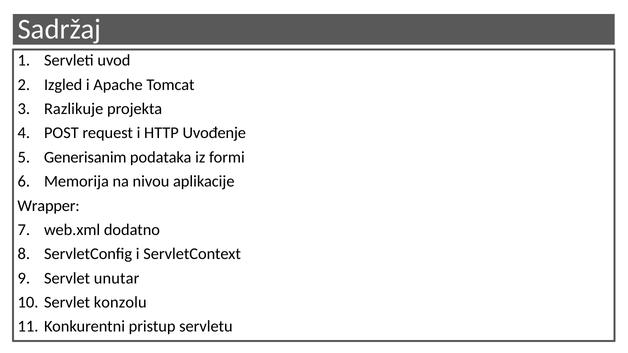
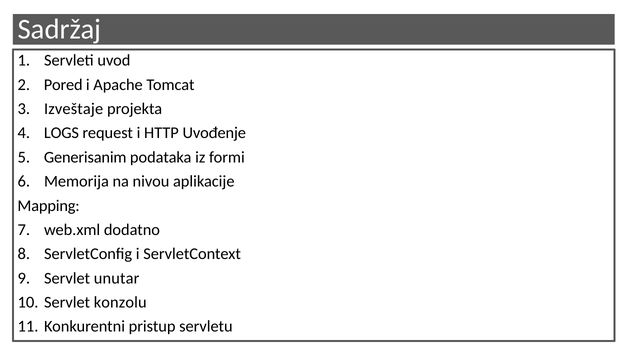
Izgled: Izgled -> Pored (63, 85)
Razlikuje: Razlikuje -> Izveštaje (74, 109)
POST: POST -> LOGS (61, 133)
Wrapper: Wrapper -> Mapping (49, 206)
